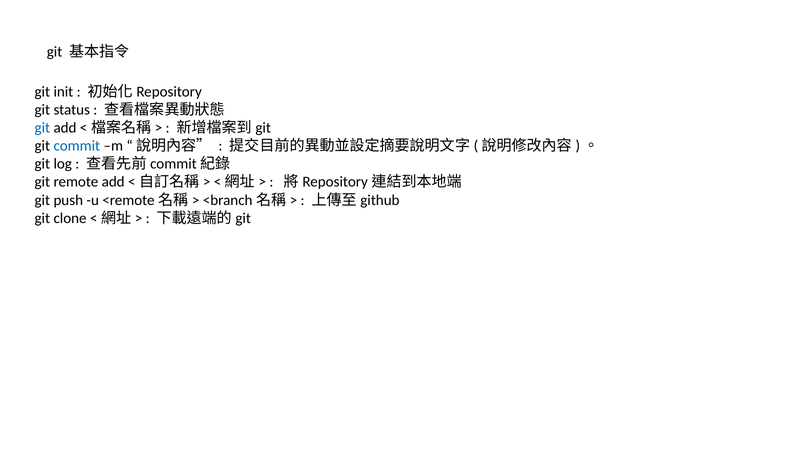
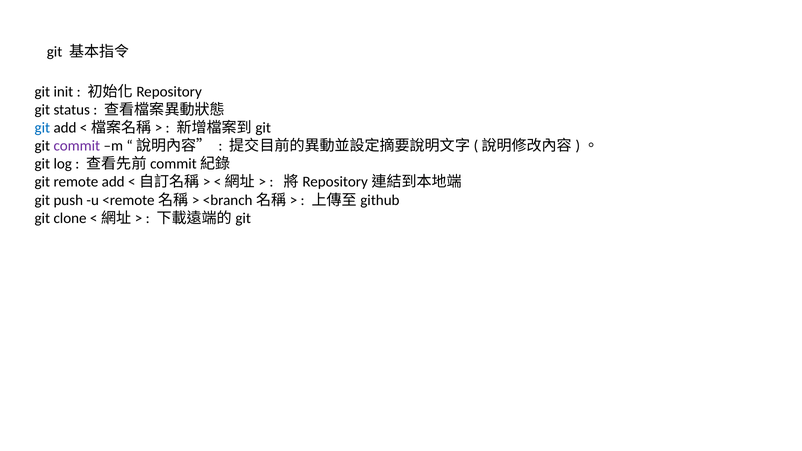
commit colour: blue -> purple (77, 146)
